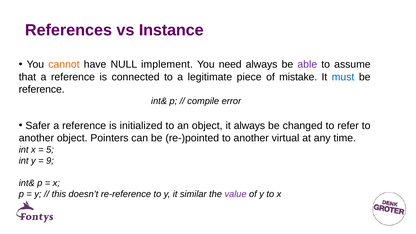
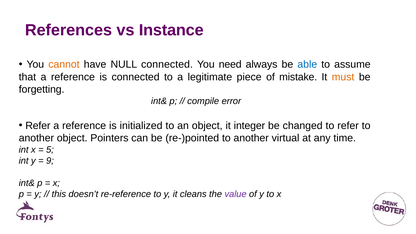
NULL implement: implement -> connected (167, 65)
able colour: purple -> blue (307, 65)
must colour: blue -> orange (343, 77)
reference: reference -> forgetting (42, 90)
Safer: Safer -> Refer (38, 126)
it always: always -> integer (249, 126)
similar: similar -> cleans (193, 194)
